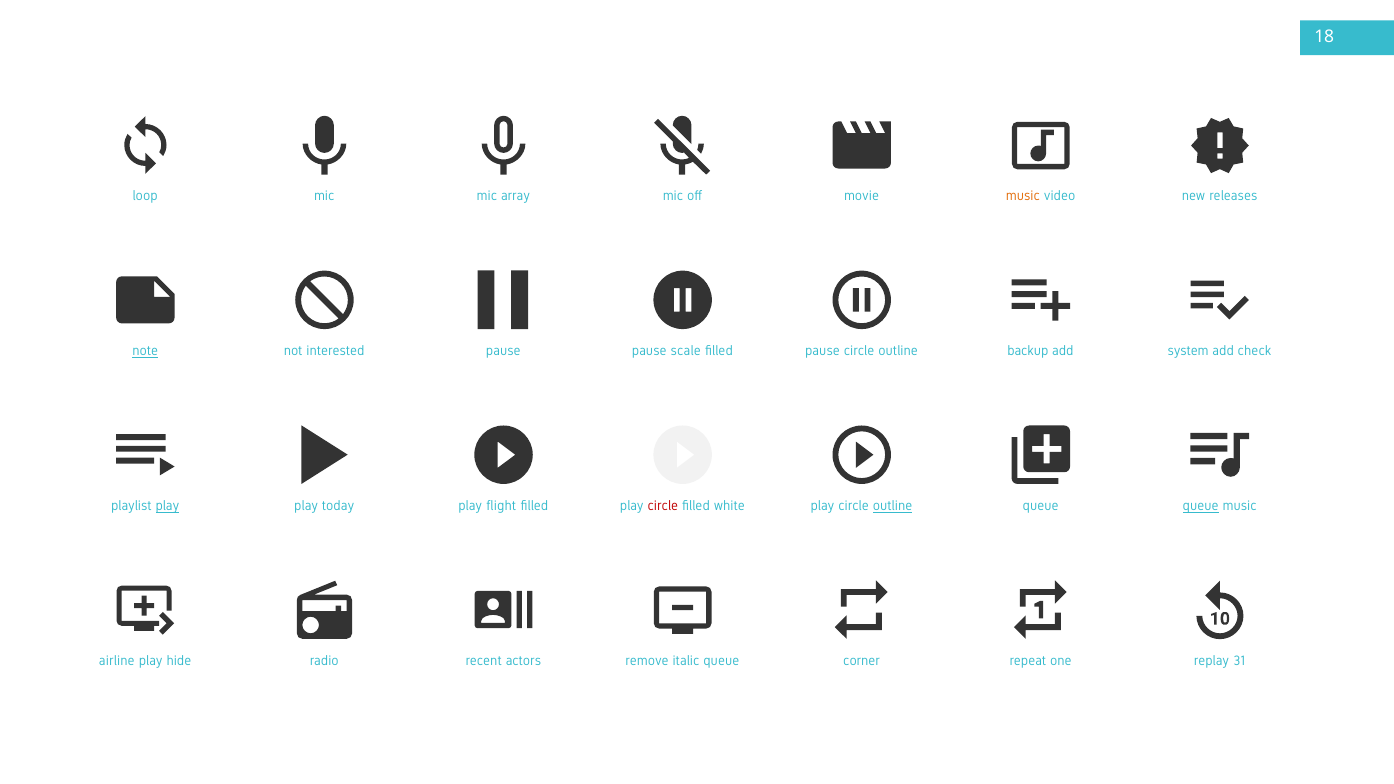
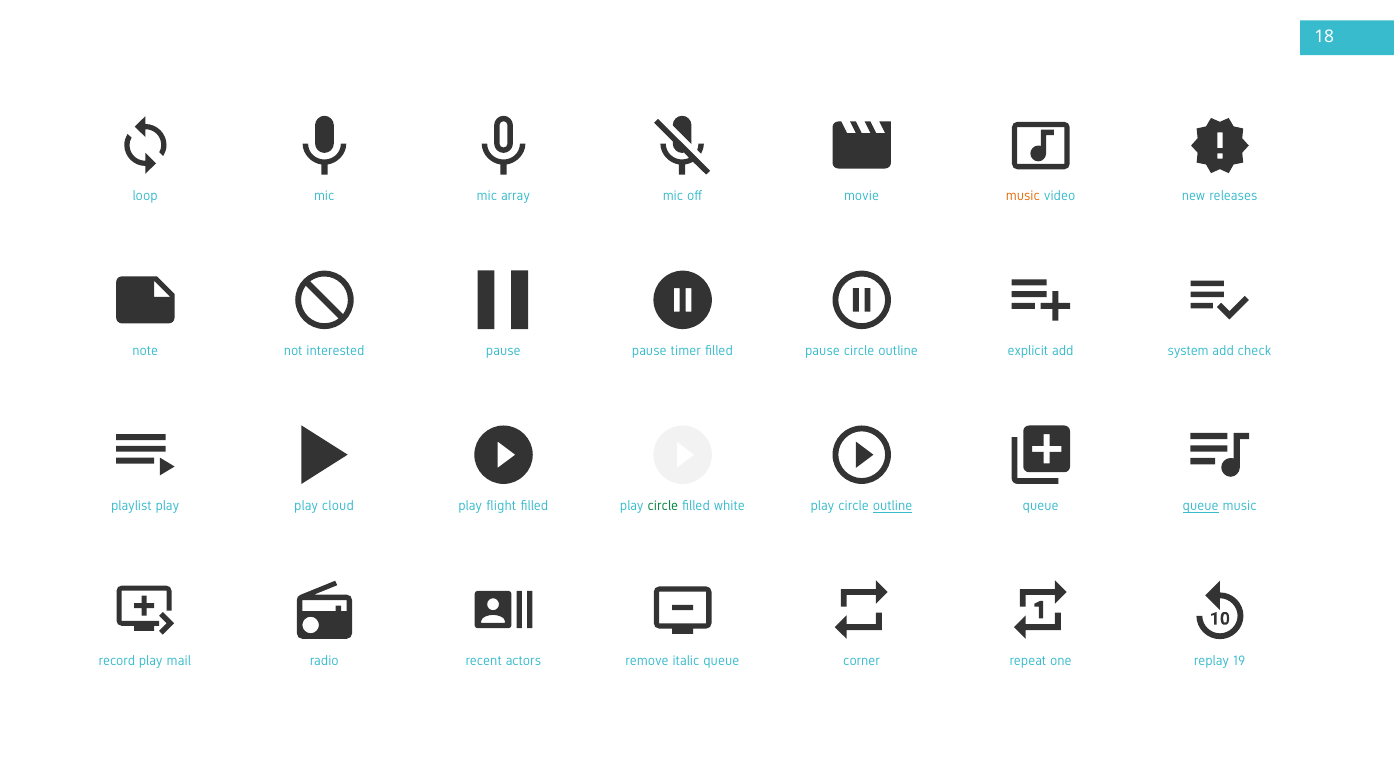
note underline: present -> none (145, 351)
scale: scale -> timer (686, 351)
backup: backup -> explicit (1028, 351)
play underline: present -> none (167, 506)
today: today -> cloud (338, 506)
circle colour: red -> green (663, 506)
airline: airline -> record (117, 661)
hide: hide -> mail (179, 661)
31: 31 -> 19 (1239, 661)
